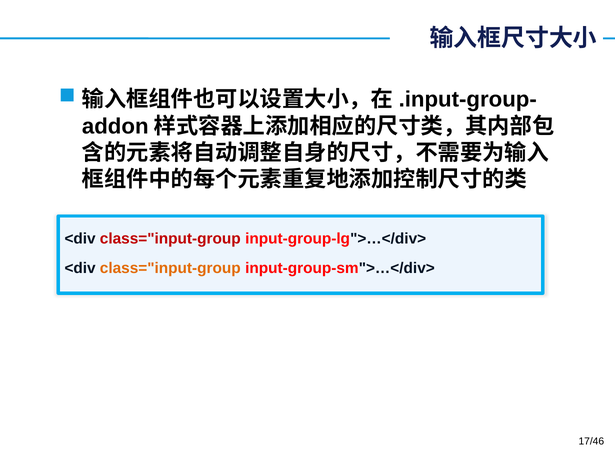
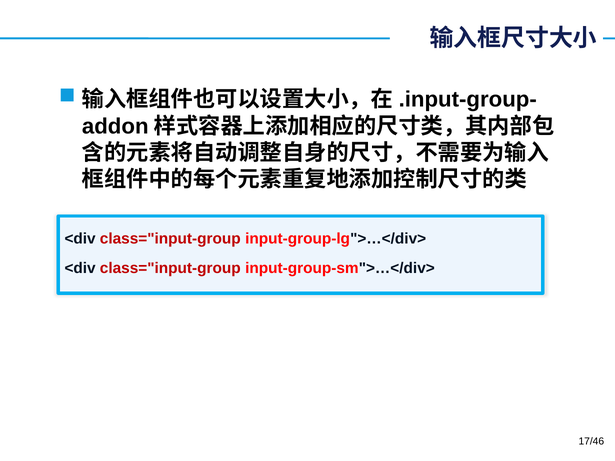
class="input-group colour: orange -> red (170, 268)
